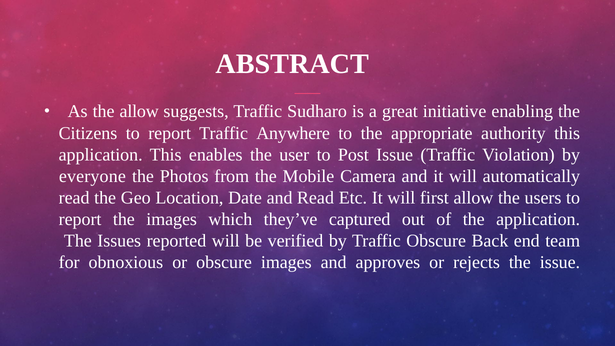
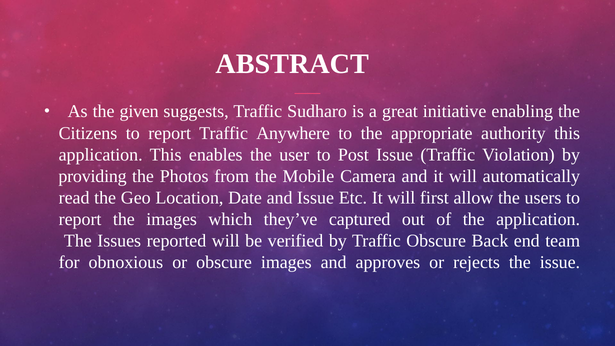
the allow: allow -> given (139, 112)
everyone: everyone -> providing (93, 176)
and Read: Read -> Issue (315, 198)
